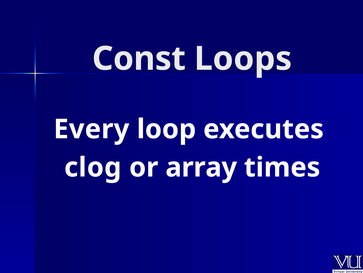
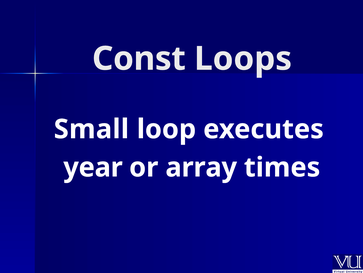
Every: Every -> Small (91, 129)
clog: clog -> year (93, 167)
